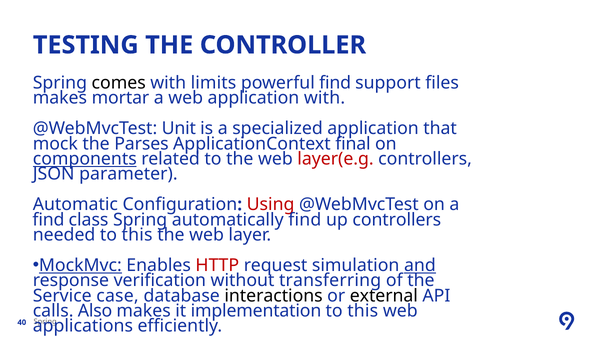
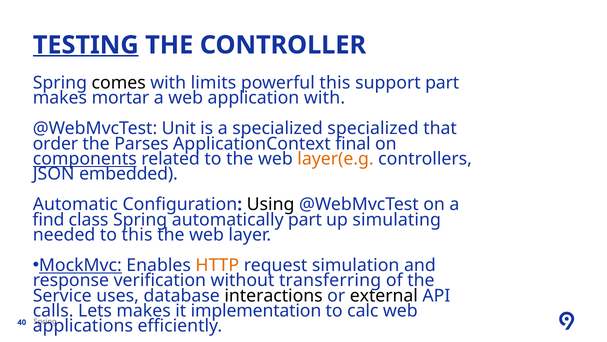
TESTING underline: none -> present (86, 45)
powerful find: find -> this (335, 83)
support files: files -> part (442, 83)
specialized application: application -> specialized (373, 128)
mock: mock -> order (55, 143)
layer(e.g colour: red -> orange (336, 159)
parameter: parameter -> embedded (128, 174)
Using colour: red -> black (271, 204)
automatically find: find -> part (305, 219)
up controllers: controllers -> simulating (397, 219)
HTTP colour: red -> orange (217, 265)
and underline: present -> none (420, 265)
case: case -> uses (118, 295)
Also: Also -> Lets (95, 310)
this: this -> calc (363, 310)
